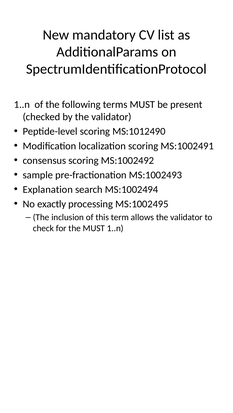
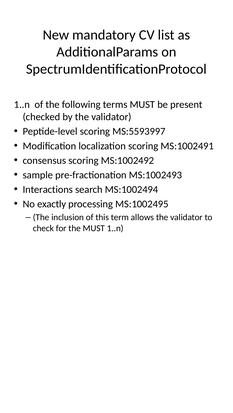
MS:1012490: MS:1012490 -> MS:5593997 (139, 131)
Explanation: Explanation -> Interactions (48, 189)
